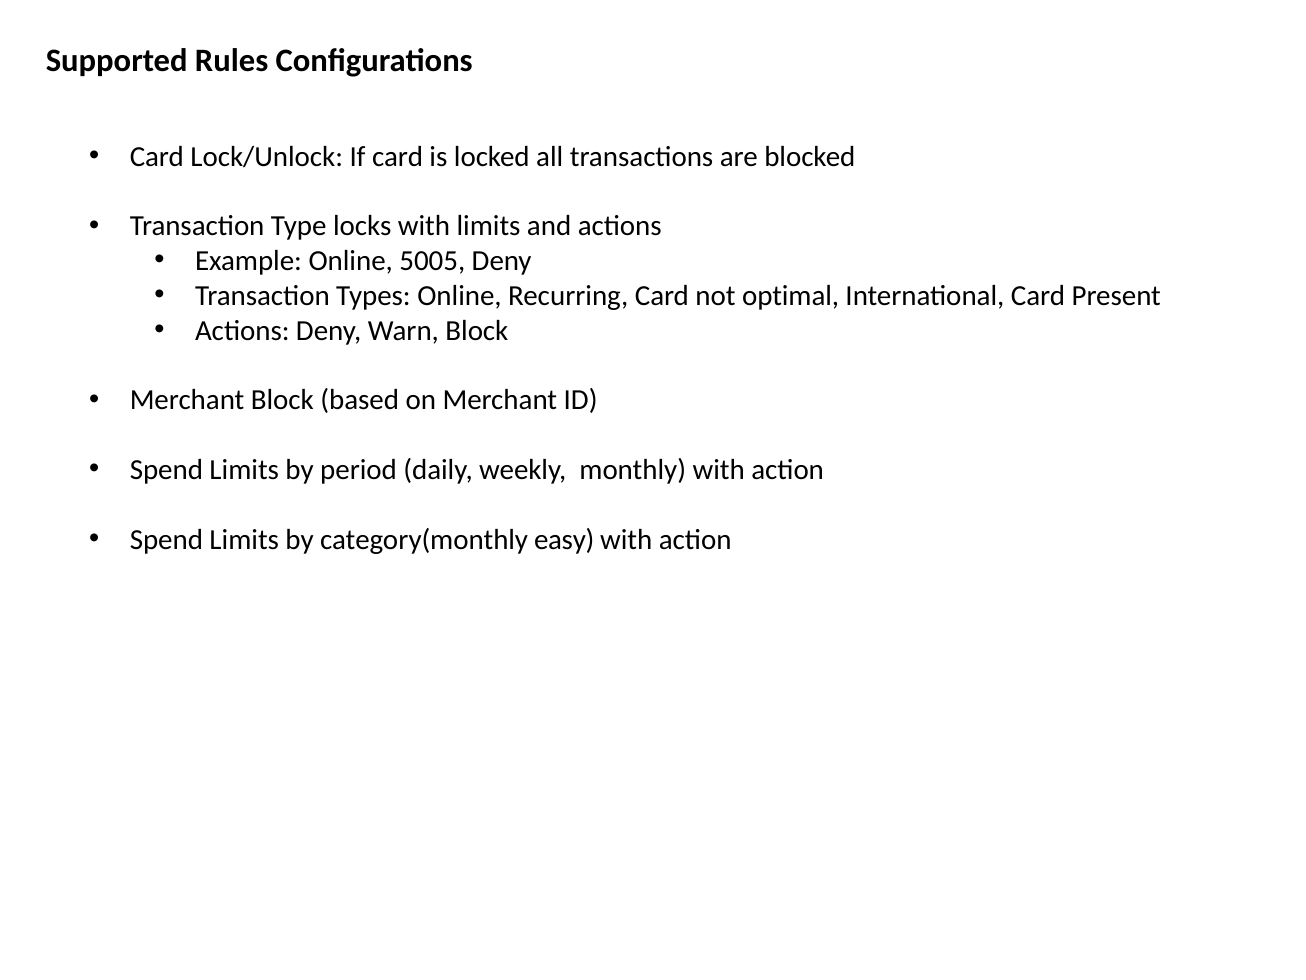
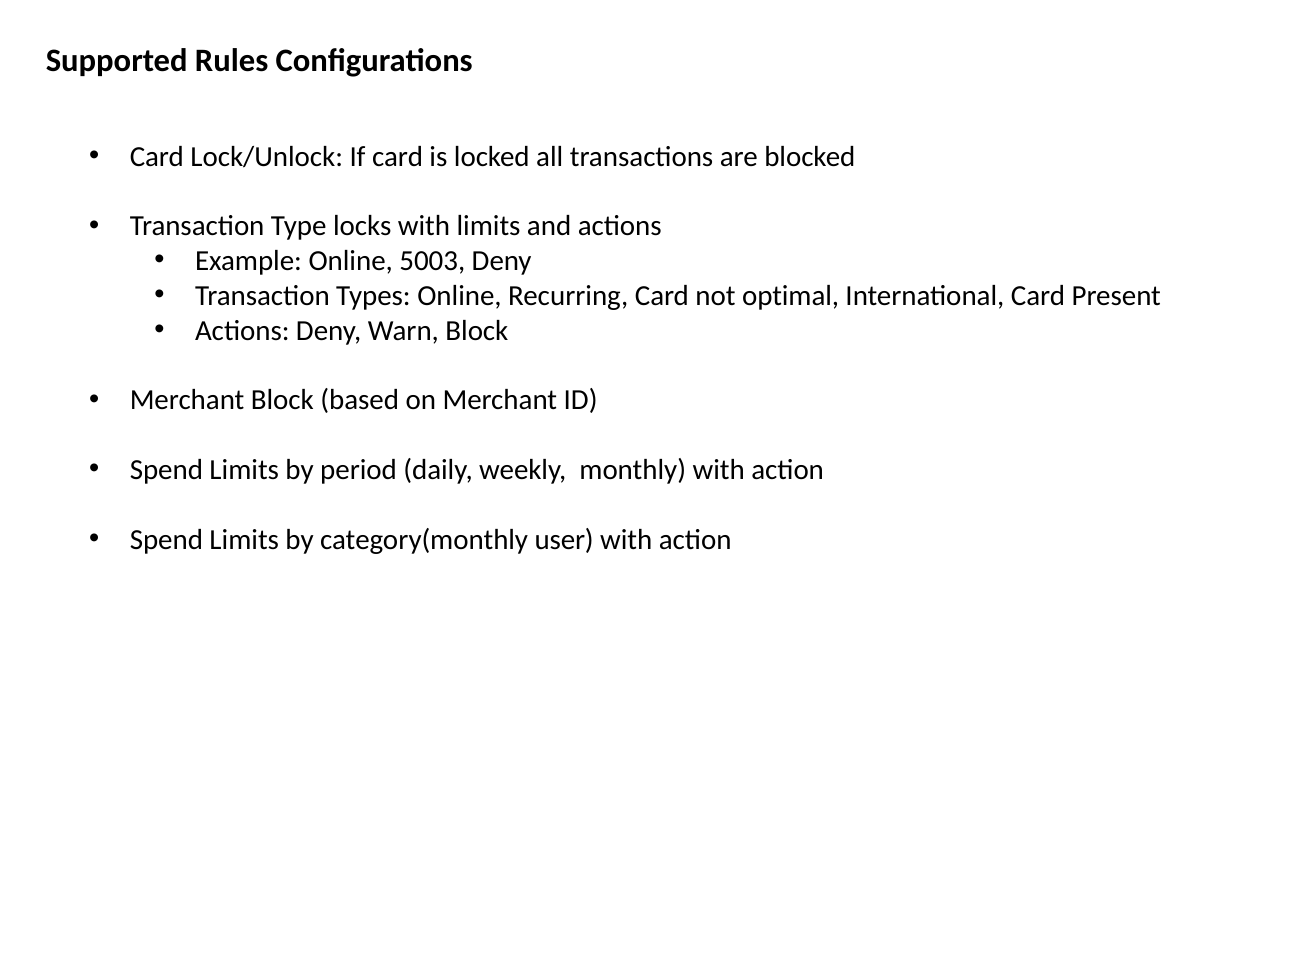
5005: 5005 -> 5003 (432, 261)
easy: easy -> user (564, 539)
